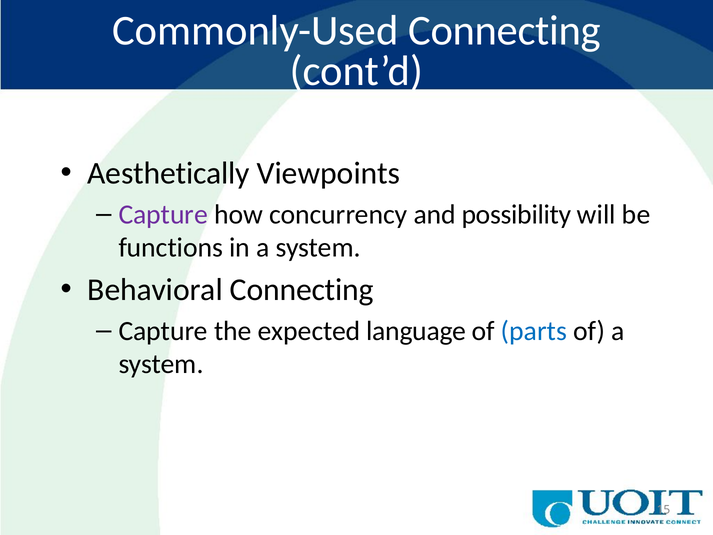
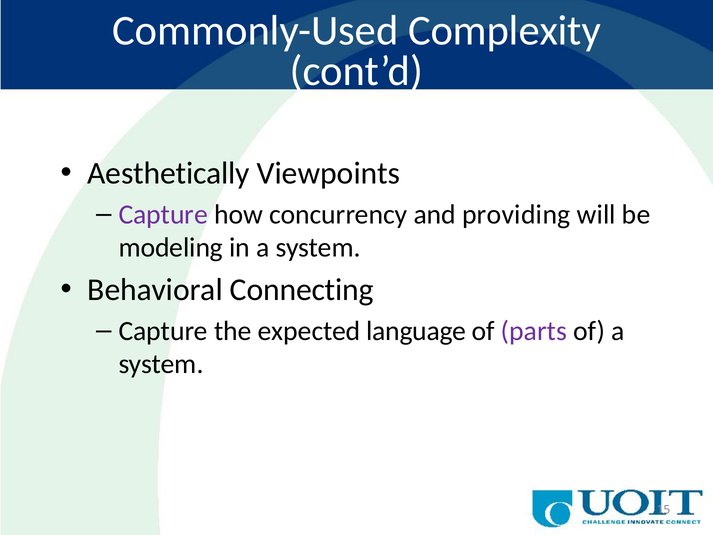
Commonly-Used Connecting: Connecting -> Complexity (504, 30)
possibility: possibility -> providing (516, 214)
functions: functions -> modeling (171, 248)
parts colour: blue -> purple (534, 331)
